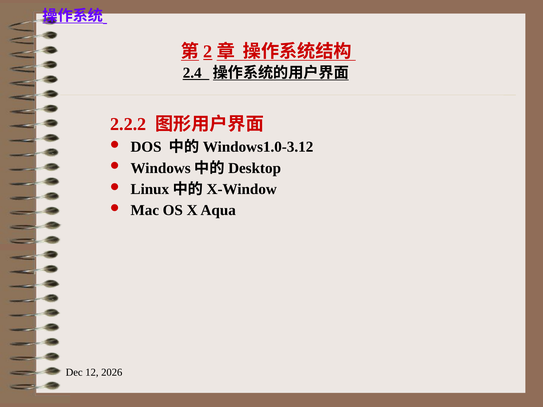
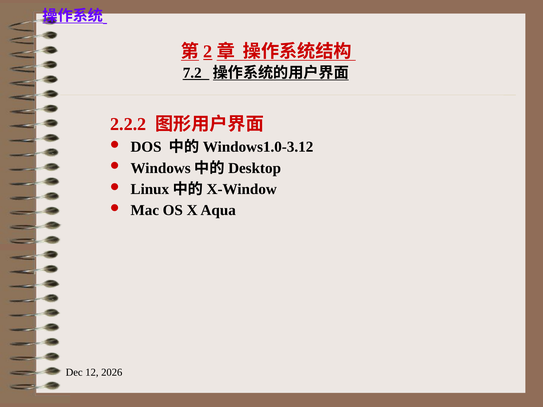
2.4: 2.4 -> 7.2 (192, 73)
